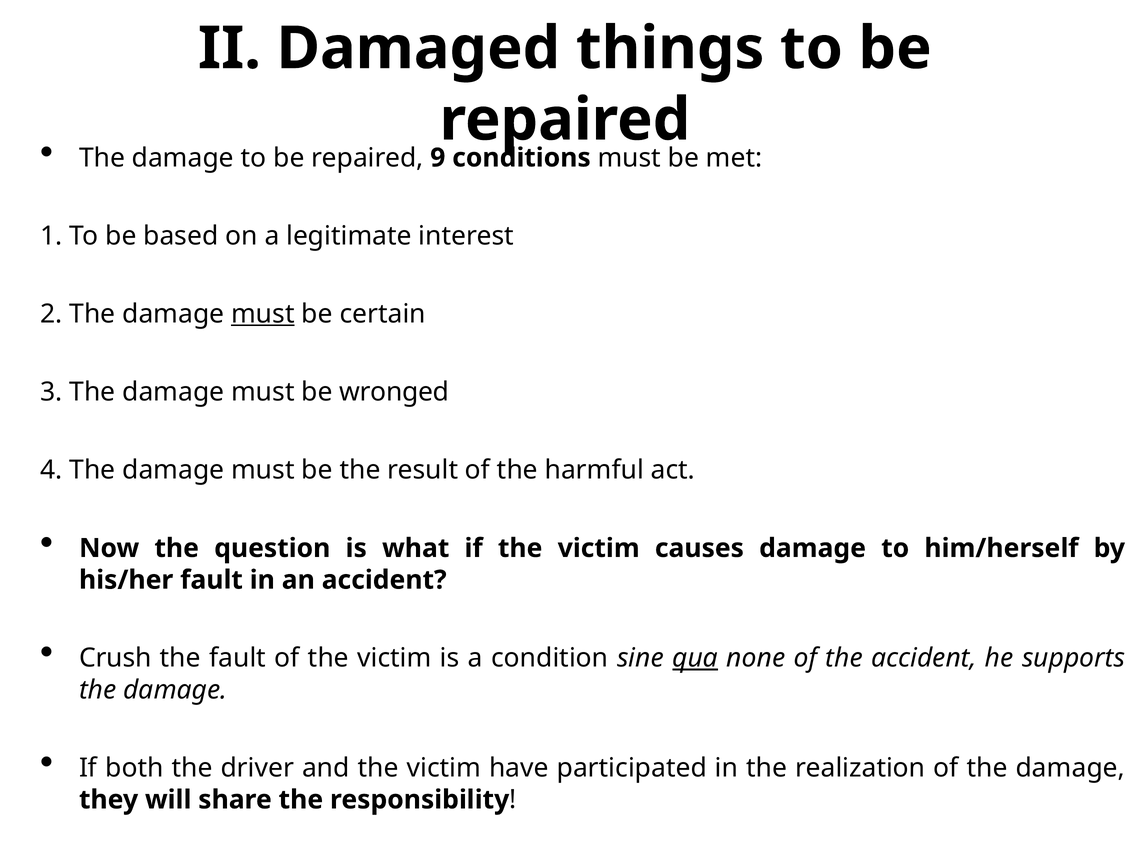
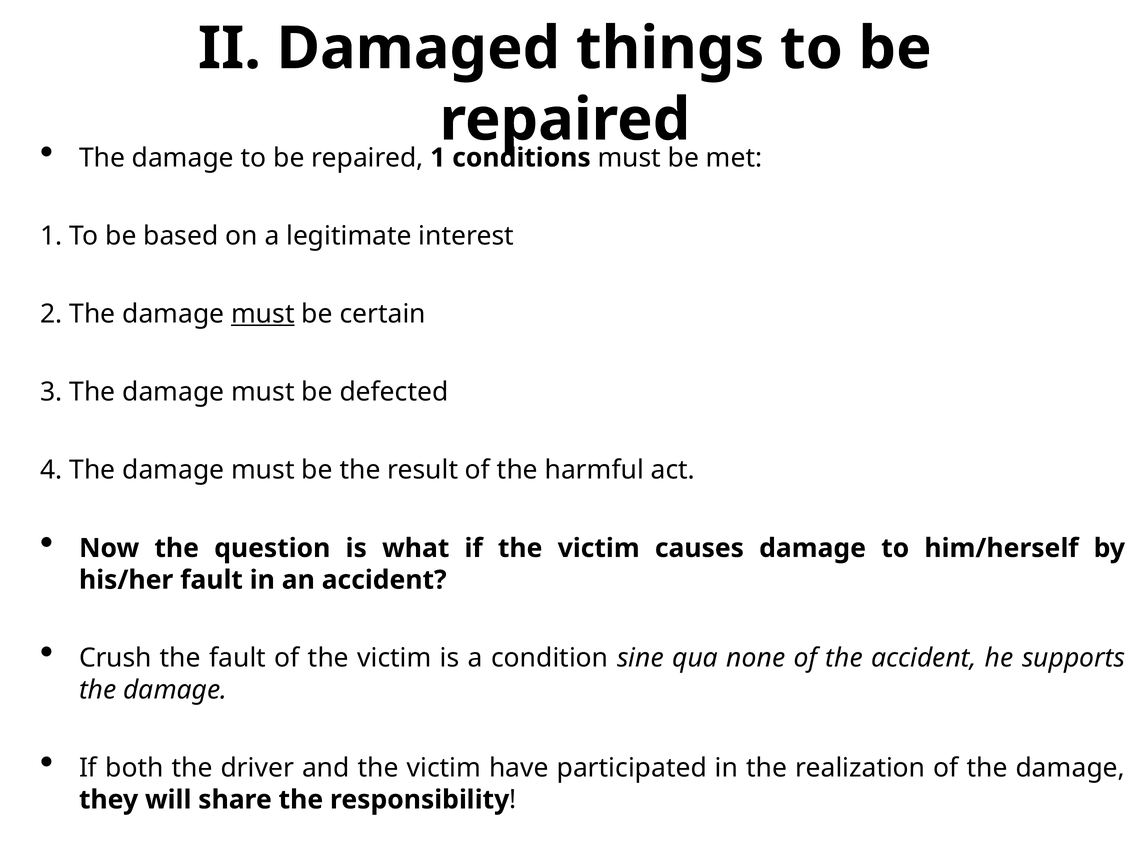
repaired 9: 9 -> 1 (438, 158)
wronged: wronged -> defected (394, 392)
qua underline: present -> none (695, 658)
